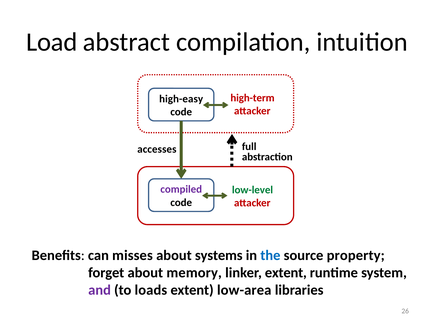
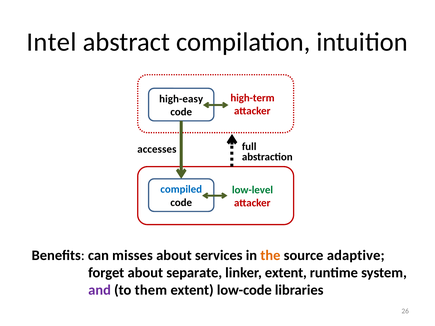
Load: Load -> Intel (52, 42)
compiled colour: purple -> blue (181, 190)
systems: systems -> services (219, 256)
the colour: blue -> orange (270, 256)
property: property -> adaptive (356, 256)
memory: memory -> separate (194, 273)
loads: loads -> them (151, 290)
low-area: low-area -> low-code (244, 290)
